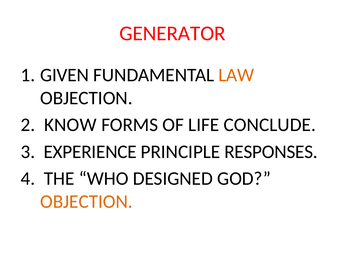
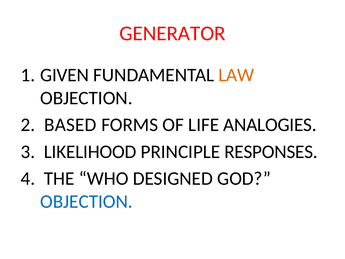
KNOW: KNOW -> BASED (70, 125)
CONCLUDE: CONCLUDE -> ANALOGIES (270, 125)
EXPERIENCE: EXPERIENCE -> LIKELIHOOD (90, 152)
OBJECTION colour: orange -> blue (86, 201)
